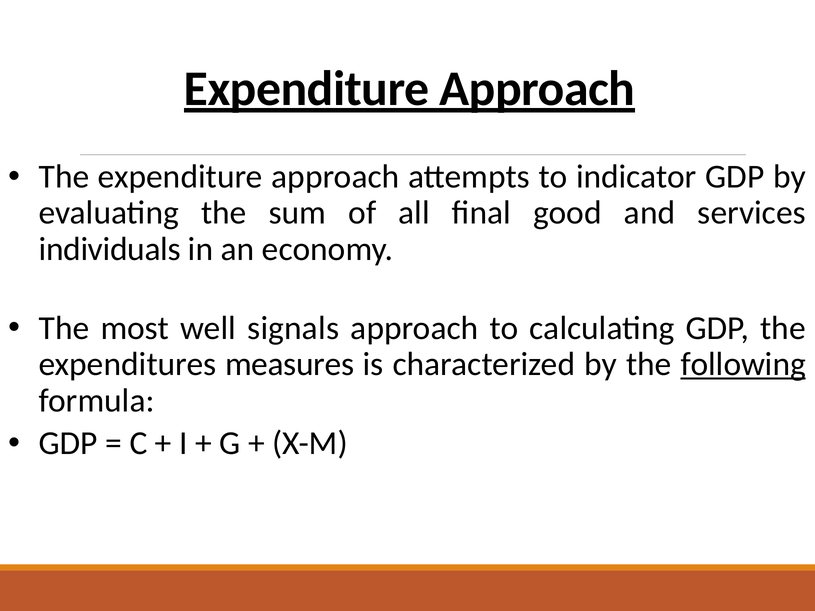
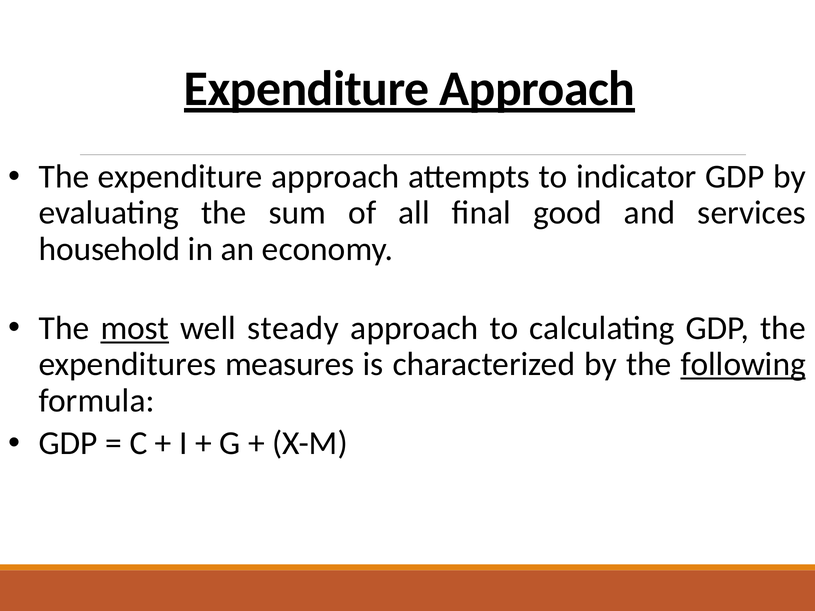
individuals: individuals -> household (110, 249)
most underline: none -> present (135, 328)
signals: signals -> steady (293, 328)
